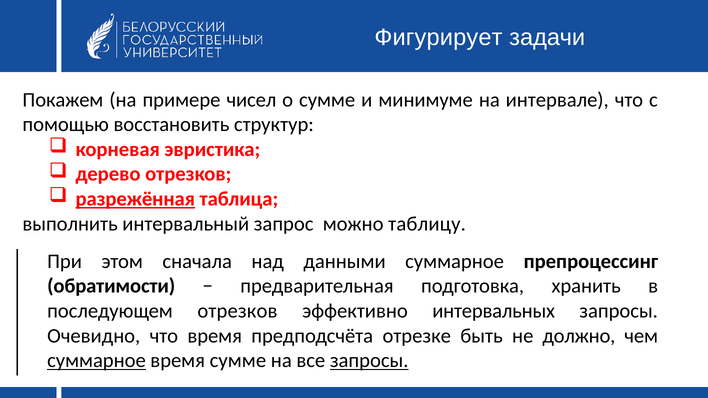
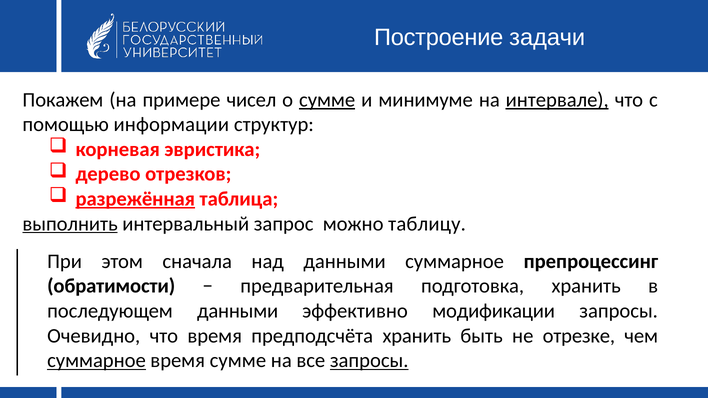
Фигурирует: Фигурирует -> Построение (439, 38)
сумме underline: none -> present (327, 100)
интервале underline: none -> present (557, 100)
восстановить: восстановить -> информации (171, 125)
выполнить underline: none -> present (70, 224)
последующем отрезков: отрезков -> данными (238, 311)
интервальных: интервальных -> модификации (494, 311)
предподсчёта отрезке: отрезке -> хранить (417, 336)
должно: должно -> отрезке (579, 336)
